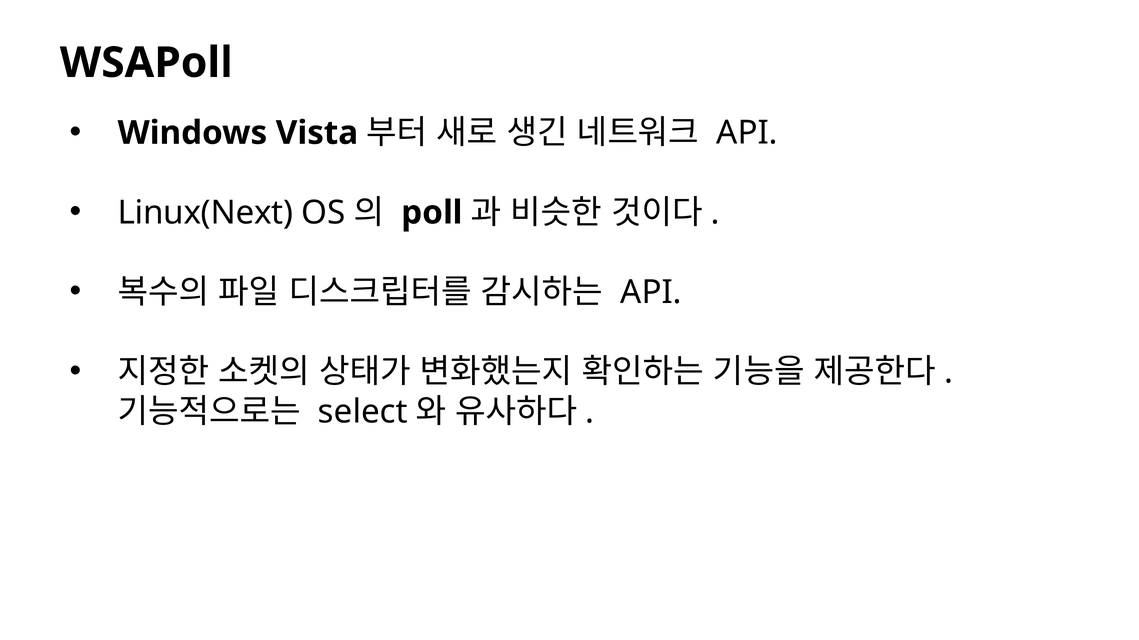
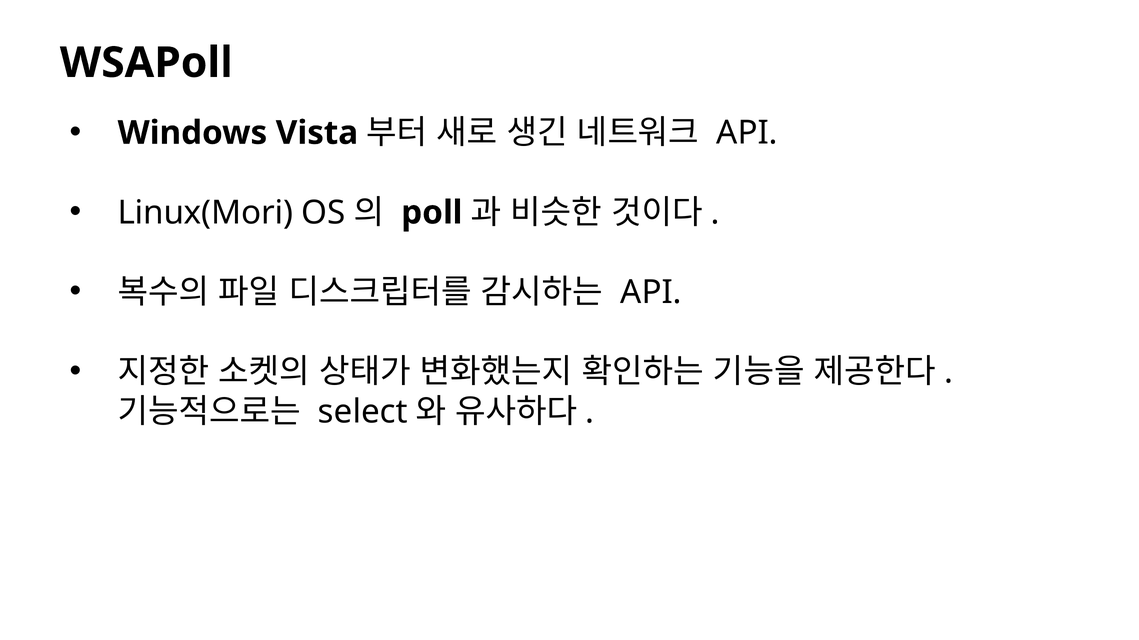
Linux(Next: Linux(Next -> Linux(Mori (205, 213)
